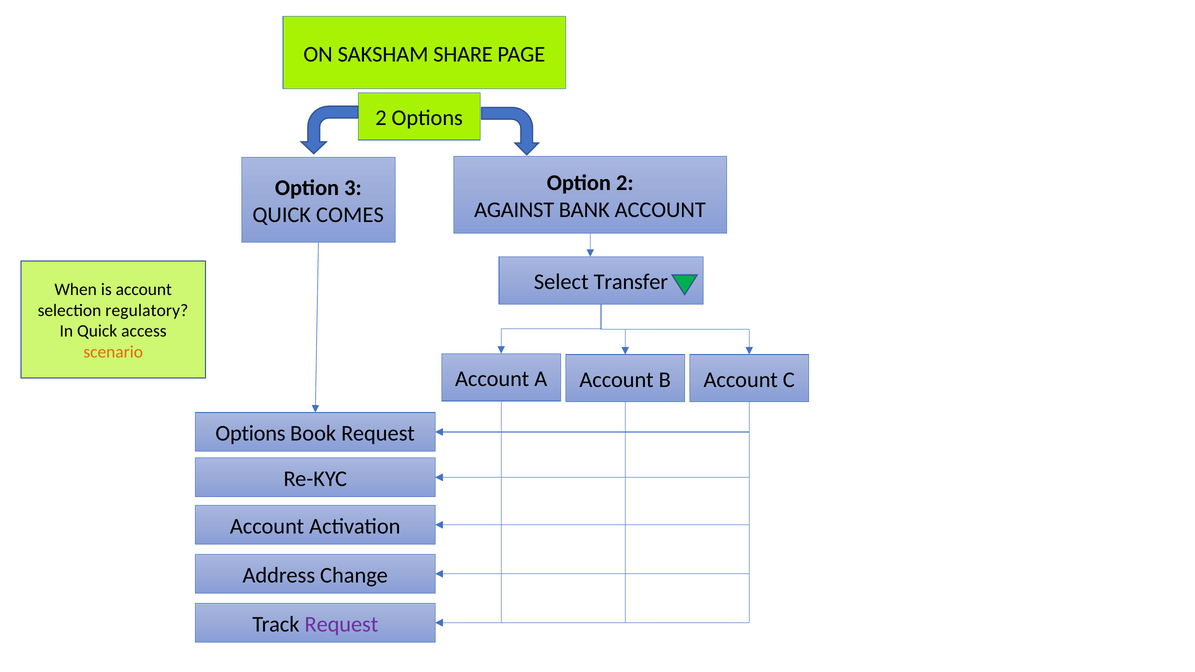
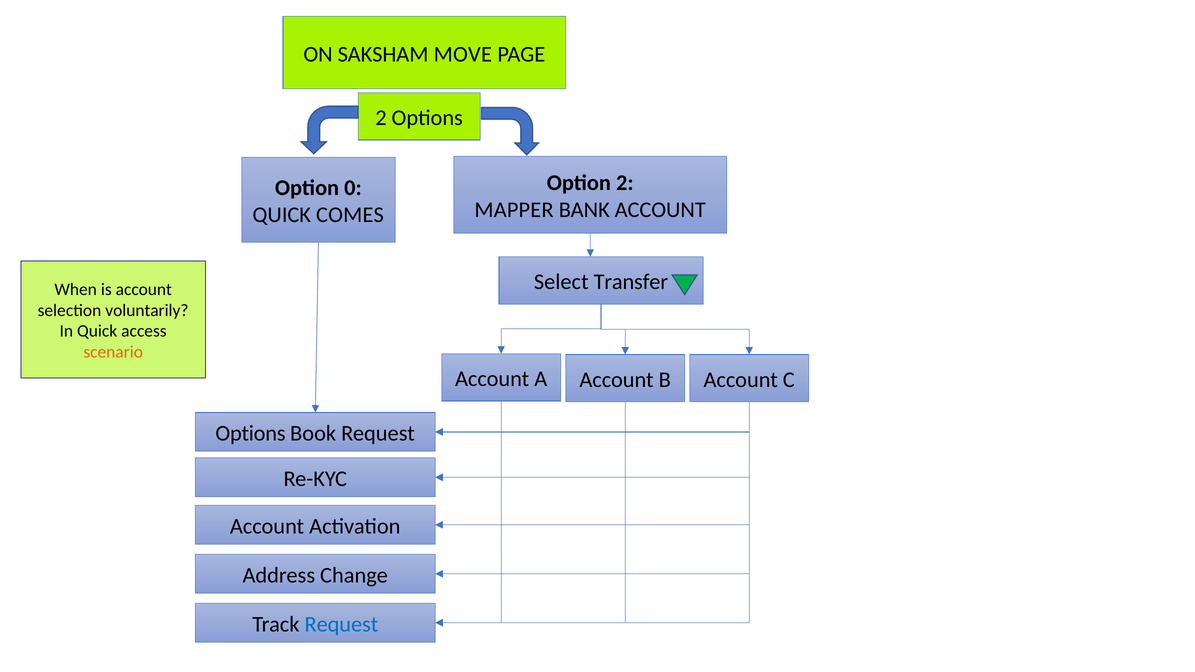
SHARE: SHARE -> MOVE (463, 54)
3: 3 -> 0 (353, 188)
AGAINST: AGAINST -> MAPPER (514, 210)
regulatory: regulatory -> voluntarily (147, 310)
Request colour: purple -> blue (341, 624)
